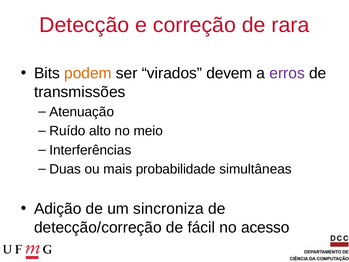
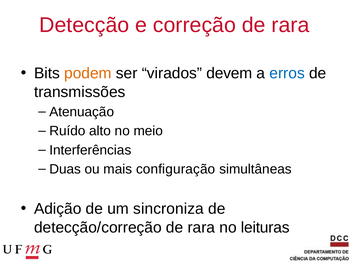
erros colour: purple -> blue (287, 73)
probabilidade: probabilidade -> configuração (176, 169)
detecção/correção de fácil: fácil -> rara (201, 227)
acesso: acesso -> leituras (265, 227)
